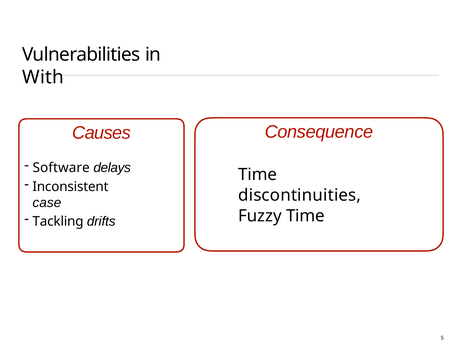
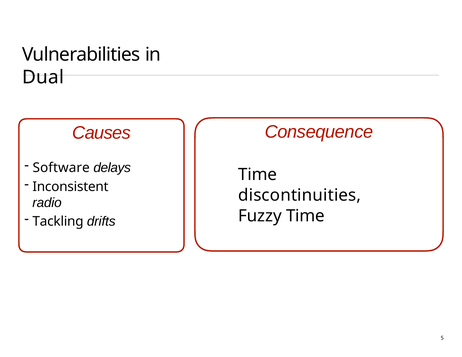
With: With -> Dual (43, 77)
case: case -> radio (47, 203)
